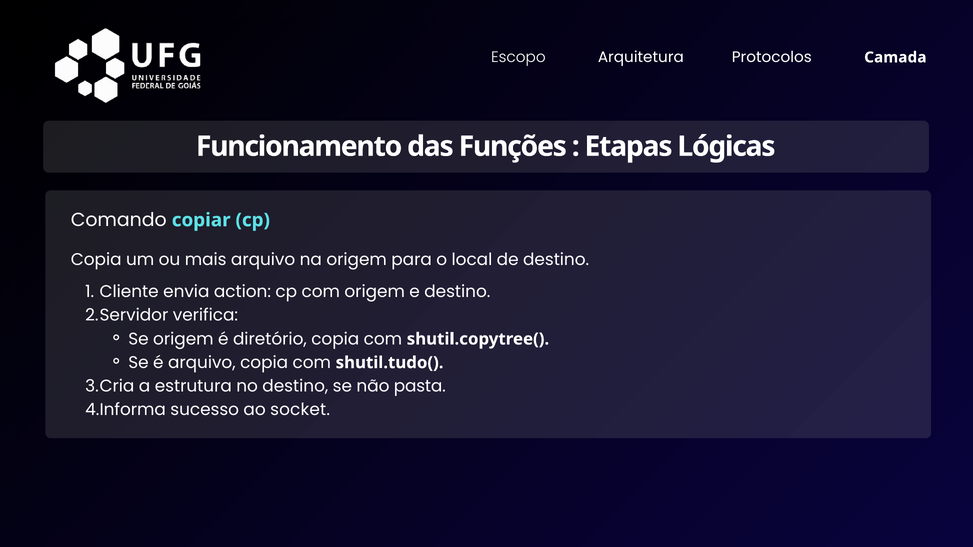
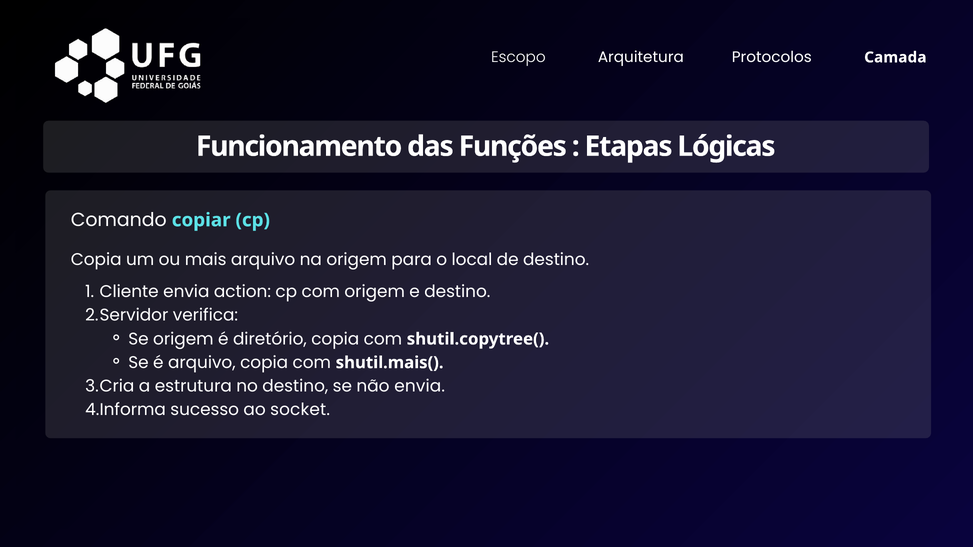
shutil.tudo(: shutil.tudo( -> shutil.mais( (390, 363)
não pasta: pasta -> envia (420, 386)
